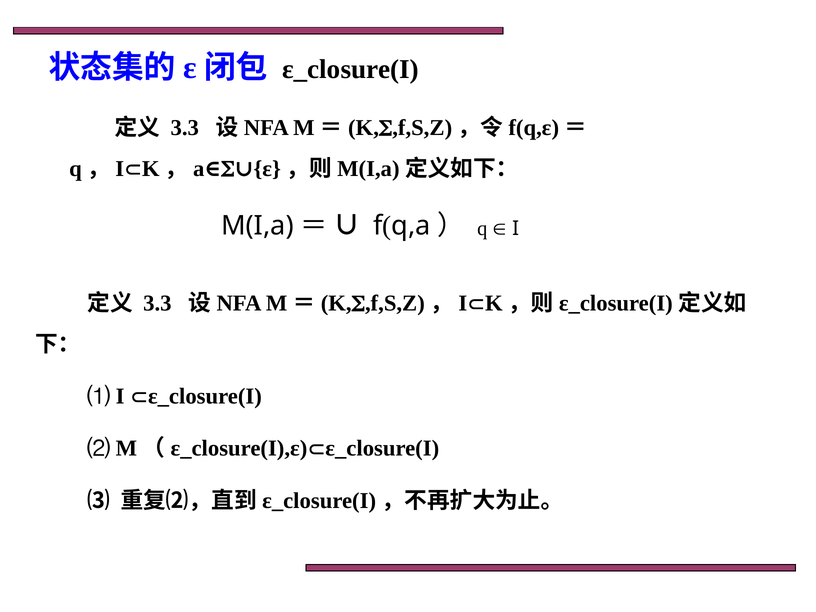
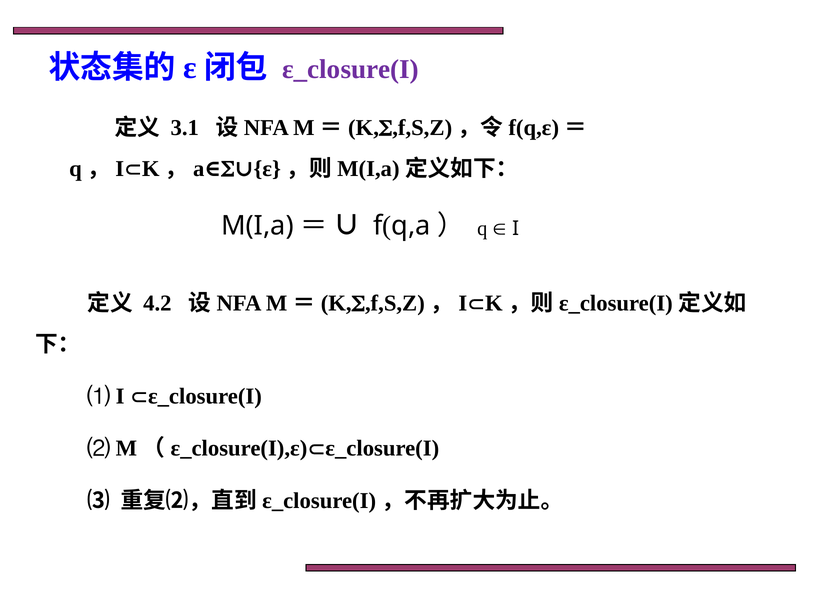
ε_closure(I colour: black -> purple (351, 69)
3.3: 3.3 -> 3.1 (185, 128)
3.3: 3.3 -> 4.2 (157, 303)
